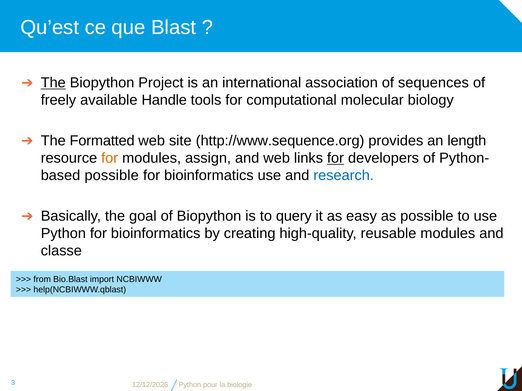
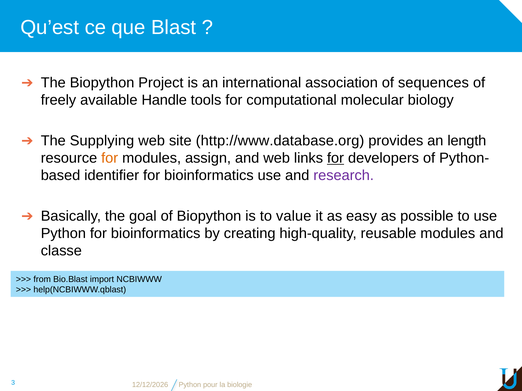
The underline: present -> none (53, 83)
Formatted: Formatted -> Supplying (102, 141)
http://www.sequence.org: http://www.sequence.org -> http://www.database.org (280, 141)
possible: possible -> identifier (112, 176)
research colour: blue -> purple (344, 176)
query: query -> value (294, 216)
